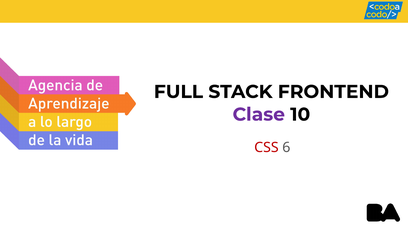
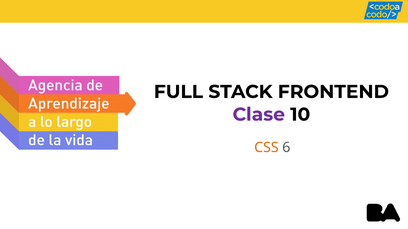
CSS colour: red -> orange (266, 148)
